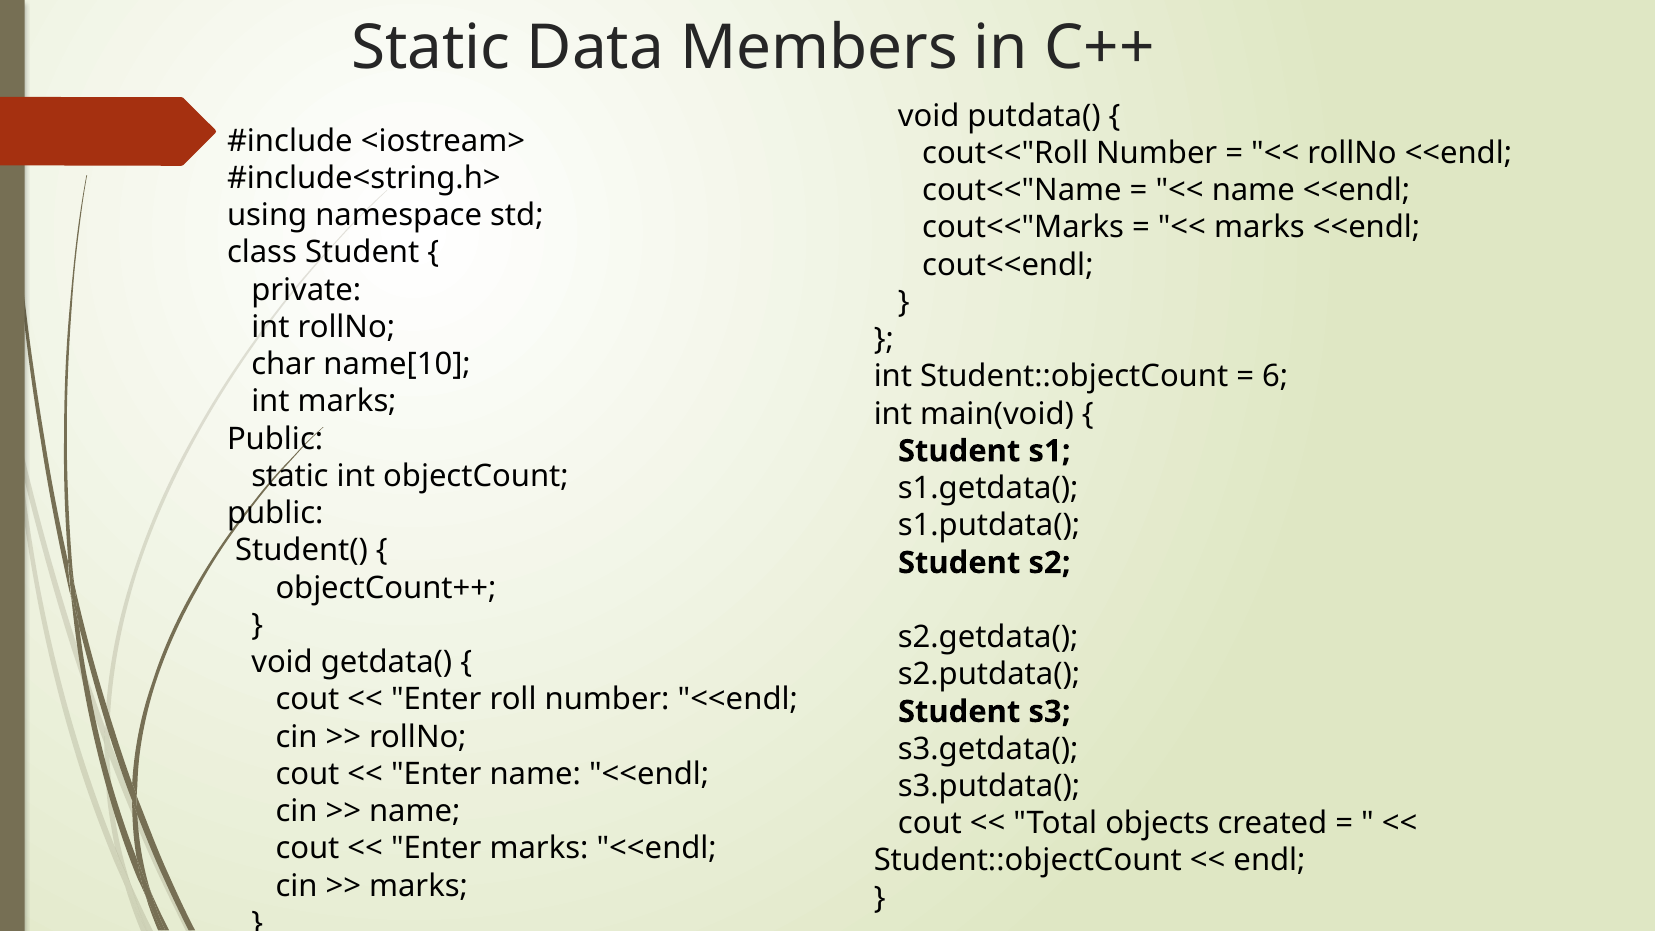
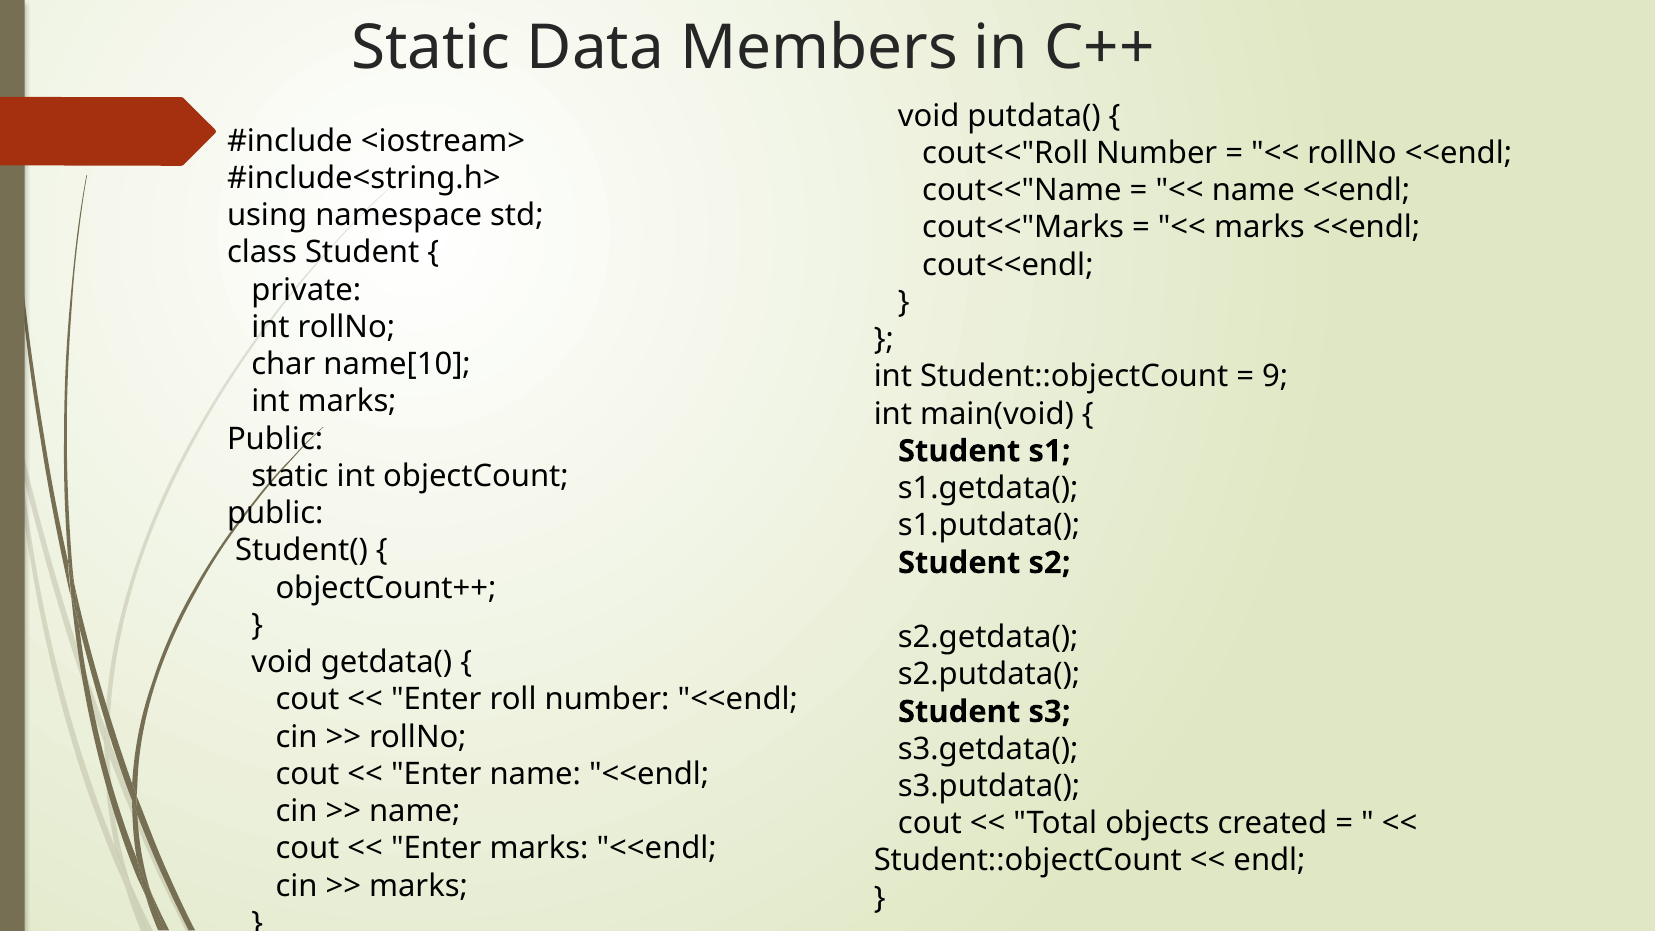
6: 6 -> 9 (1275, 377)
